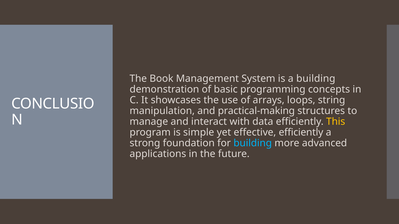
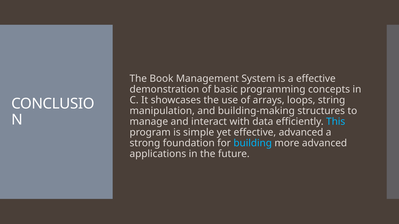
a building: building -> effective (316, 79)
practical-making: practical-making -> building-making (256, 111)
This colour: yellow -> light blue (336, 122)
effective efficiently: efficiently -> advanced (301, 132)
